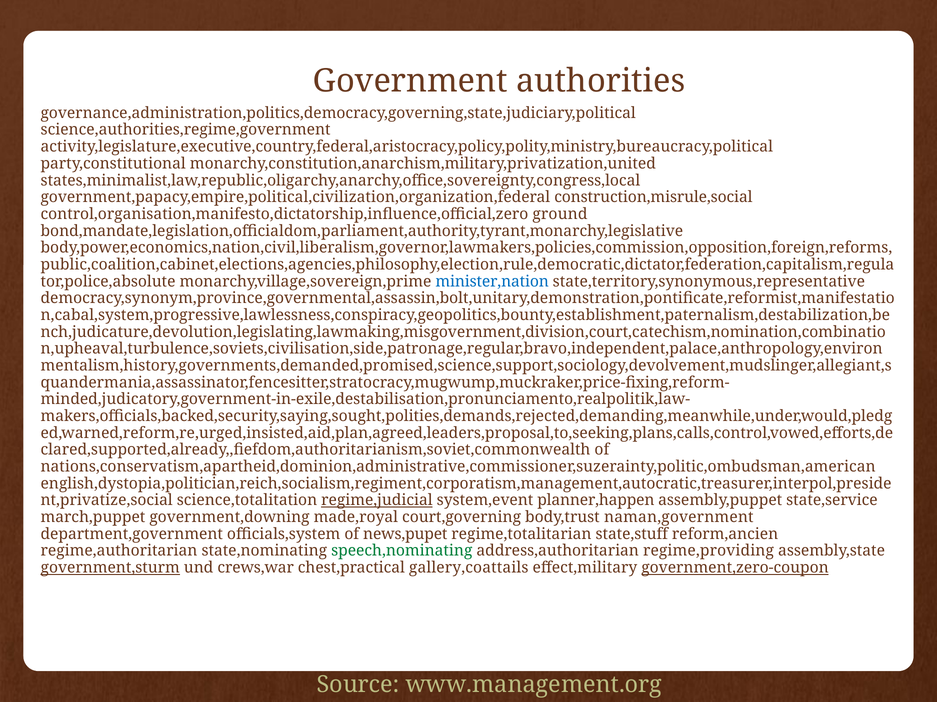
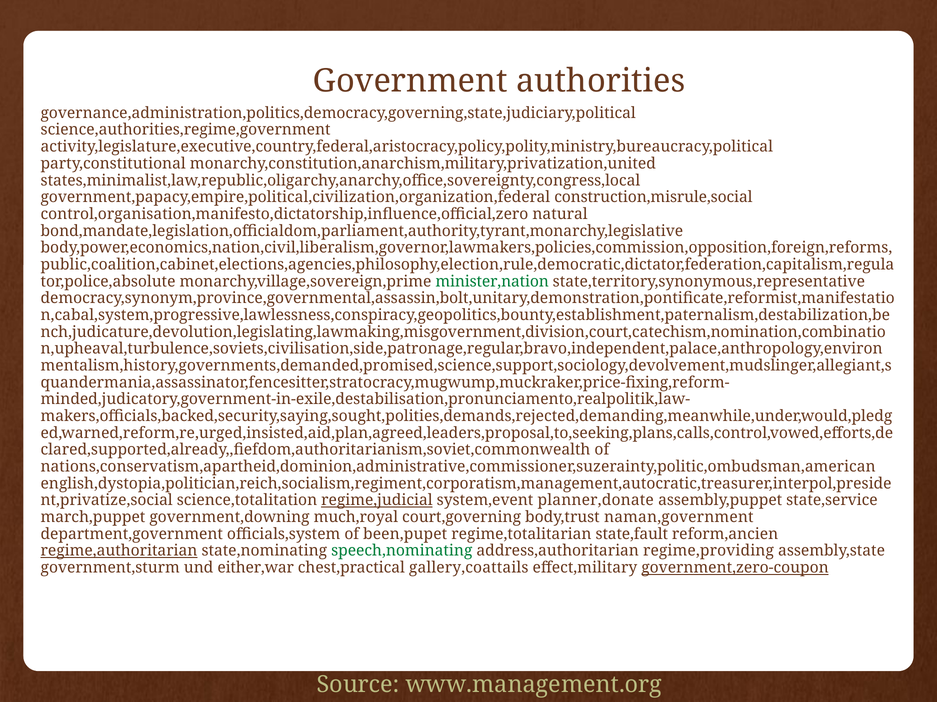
ground: ground -> natural (560, 214)
minister,nation colour: blue -> green (492, 282)
planner,happen: planner,happen -> planner,donate (596, 501)
made,royal: made,royal -> much,royal (356, 518)
news,pupet: news,pupet -> been,pupet (405, 535)
state,stuff: state,stuff -> state,fault (632, 535)
regime,authoritarian underline: none -> present (119, 551)
government,sturm underline: present -> none (110, 568)
crews,war: crews,war -> either,war (256, 568)
